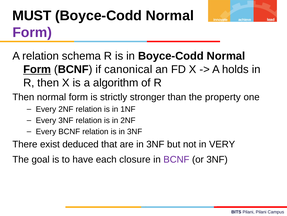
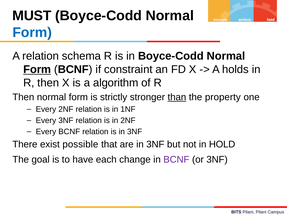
Form colour: purple -> blue (32, 32)
canonical: canonical -> constraint (128, 69)
than underline: none -> present (177, 97)
deduced: deduced -> possible (80, 144)
VERY: VERY -> HOLD (222, 144)
closure: closure -> change (135, 159)
